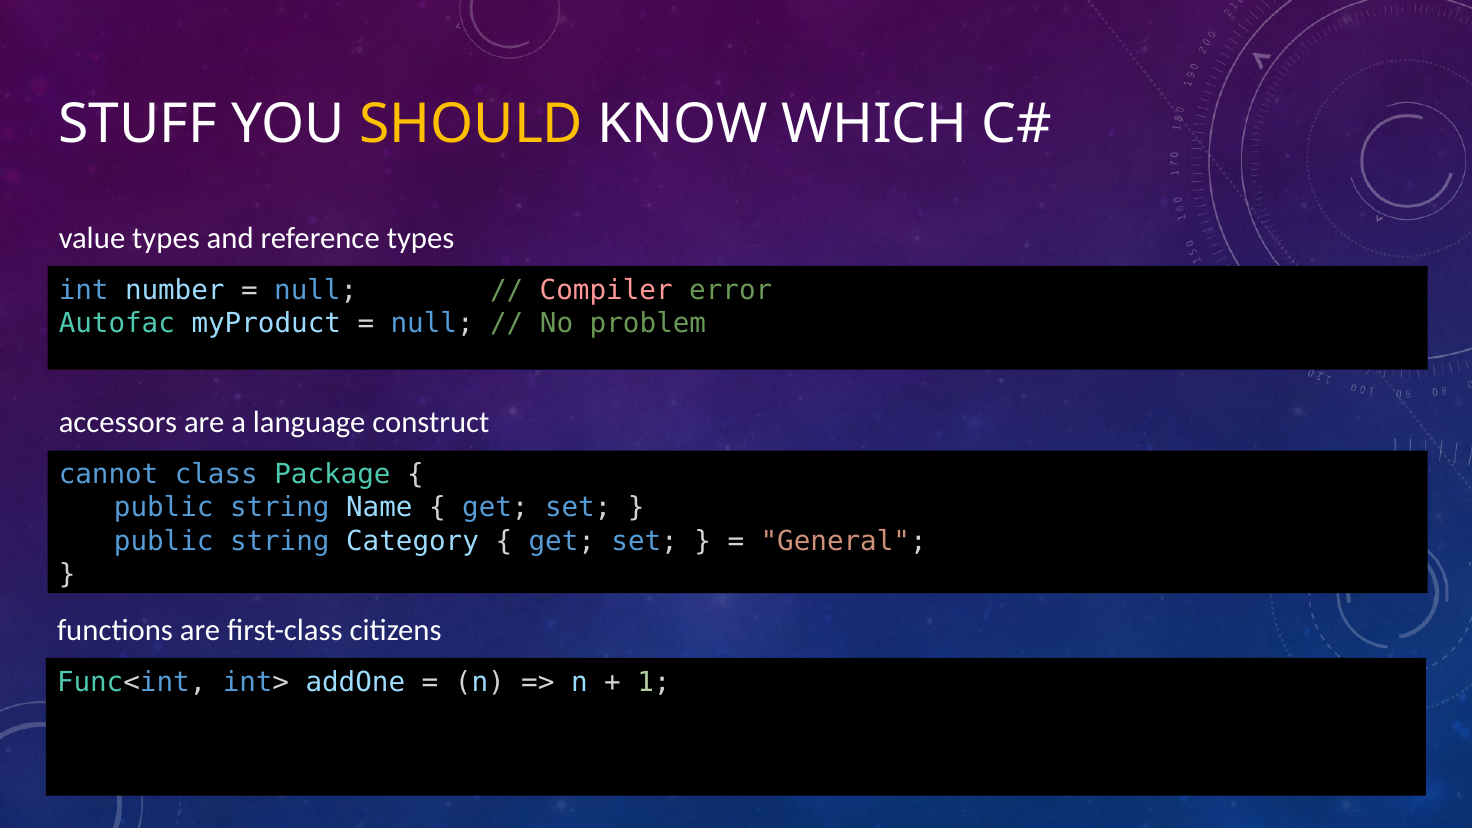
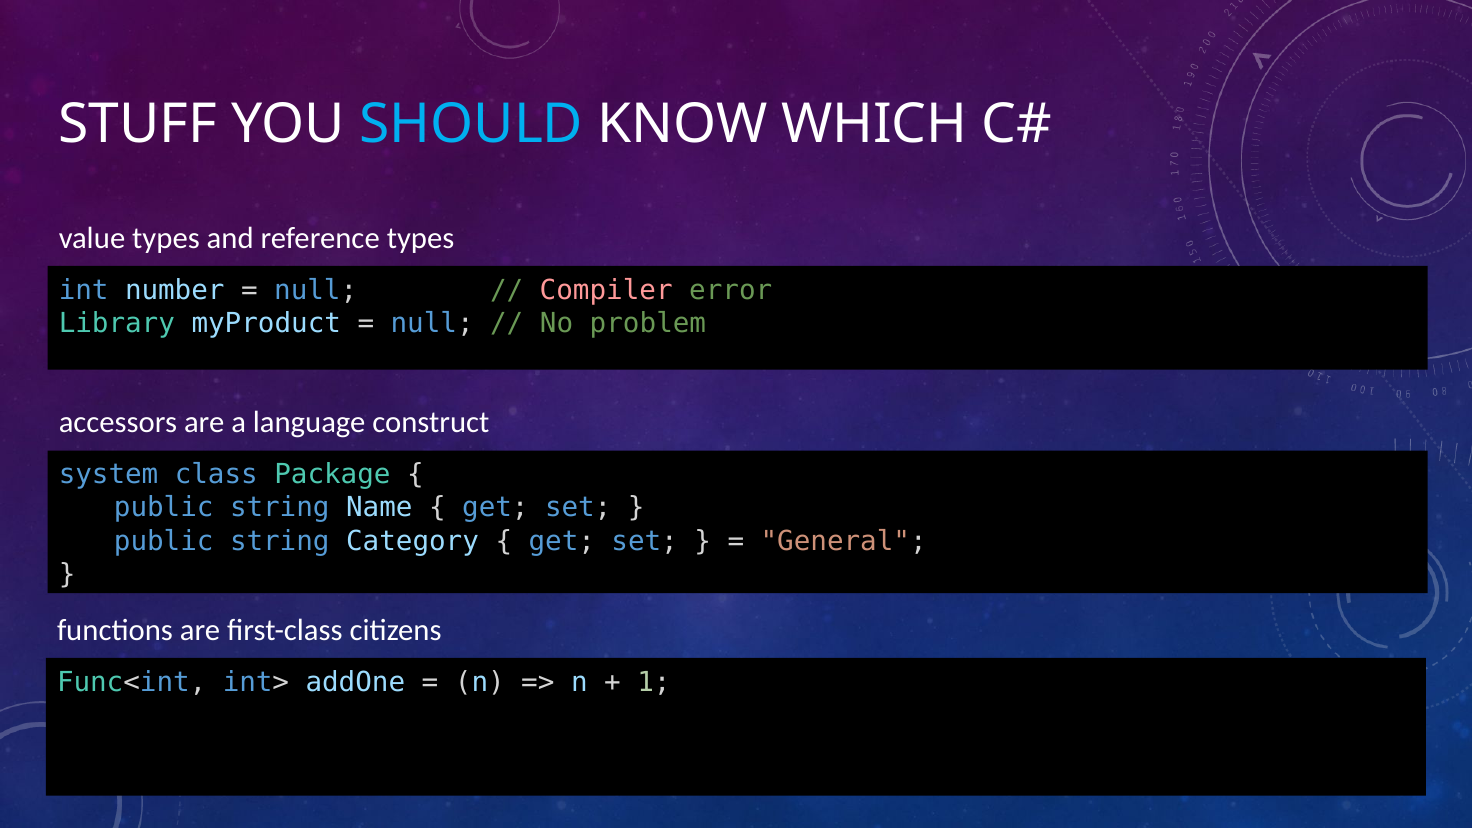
SHOULD colour: yellow -> light blue (471, 124)
Autofac: Autofac -> Library (117, 323)
cannot: cannot -> system (109, 475)
